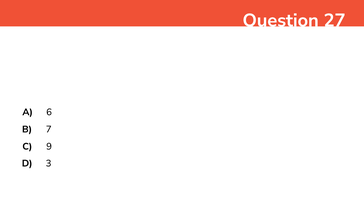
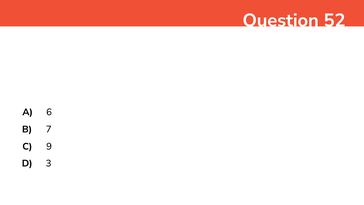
27: 27 -> 52 (335, 20)
